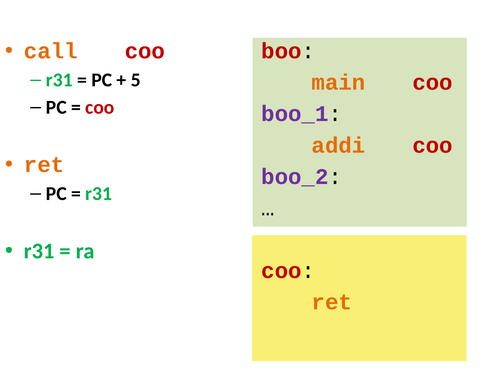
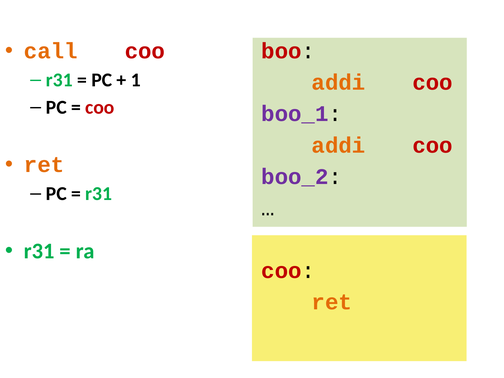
5: 5 -> 1 (136, 80)
main: main -> addi (339, 83)
